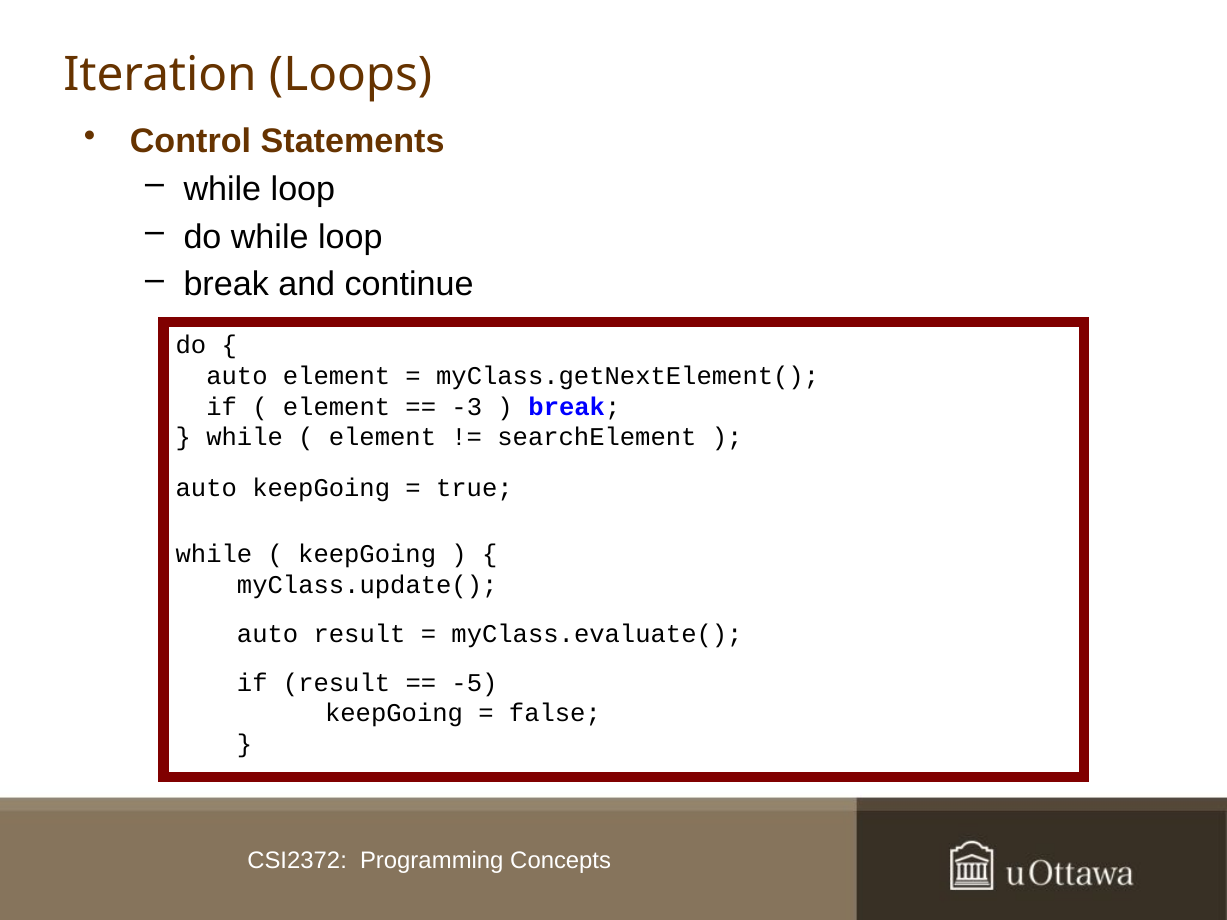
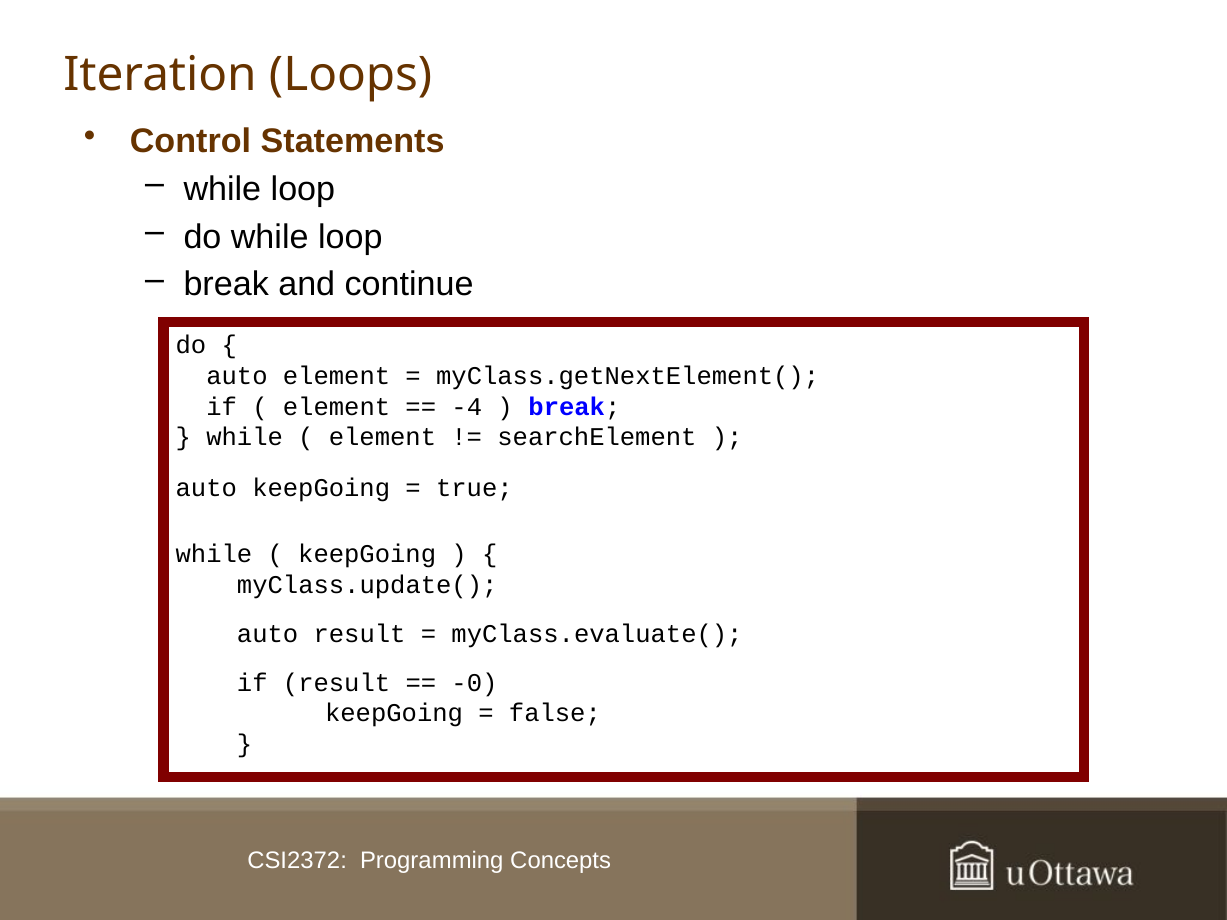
-3: -3 -> -4 (467, 407)
-5: -5 -> -0 (474, 683)
